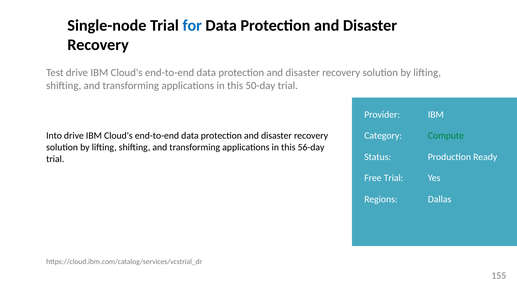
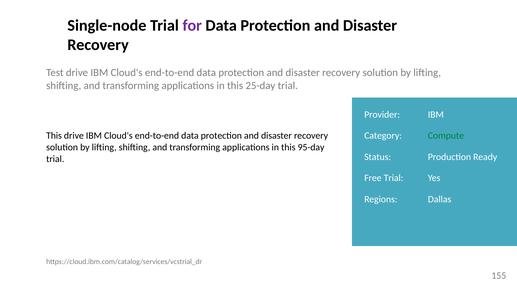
for colour: blue -> purple (192, 25)
50-day: 50-day -> 25-day (260, 86)
Into: Into -> This (54, 136)
56-day: 56-day -> 95-day (311, 147)
